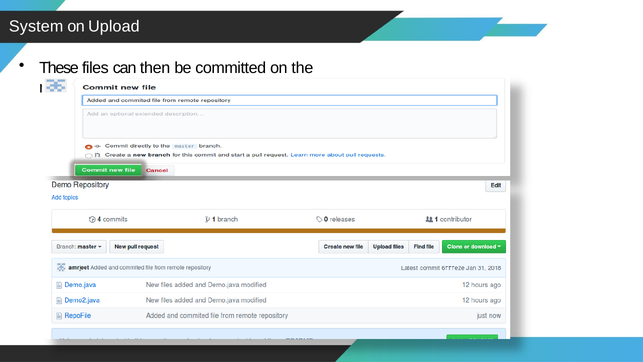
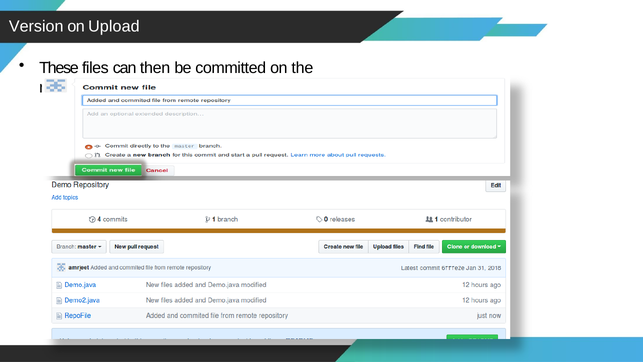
System: System -> Version (36, 27)
